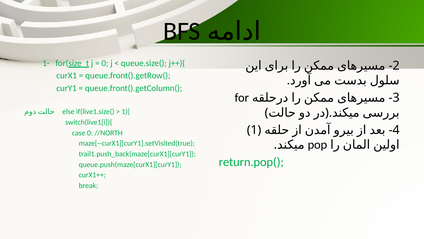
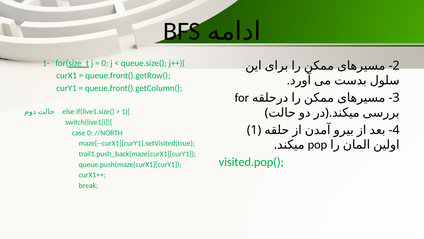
return.pop(: return.pop( -> visited.pop( (251, 162)
